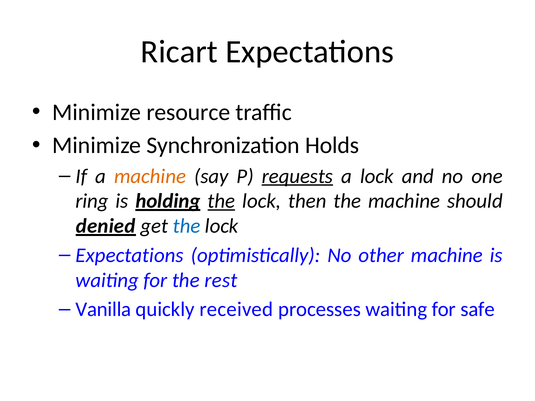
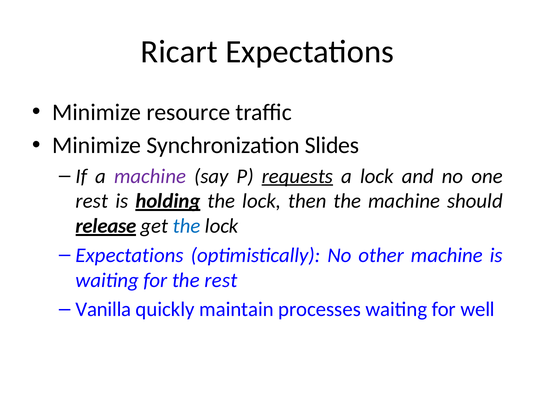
Holds: Holds -> Slides (332, 146)
machine colour: orange -> purple (150, 176)
ring: ring -> rest (92, 201)
the underline: present -> none (221, 201)
denied: denied -> release (106, 226)
received: received -> maintain (236, 309)
safe: safe -> well (478, 309)
